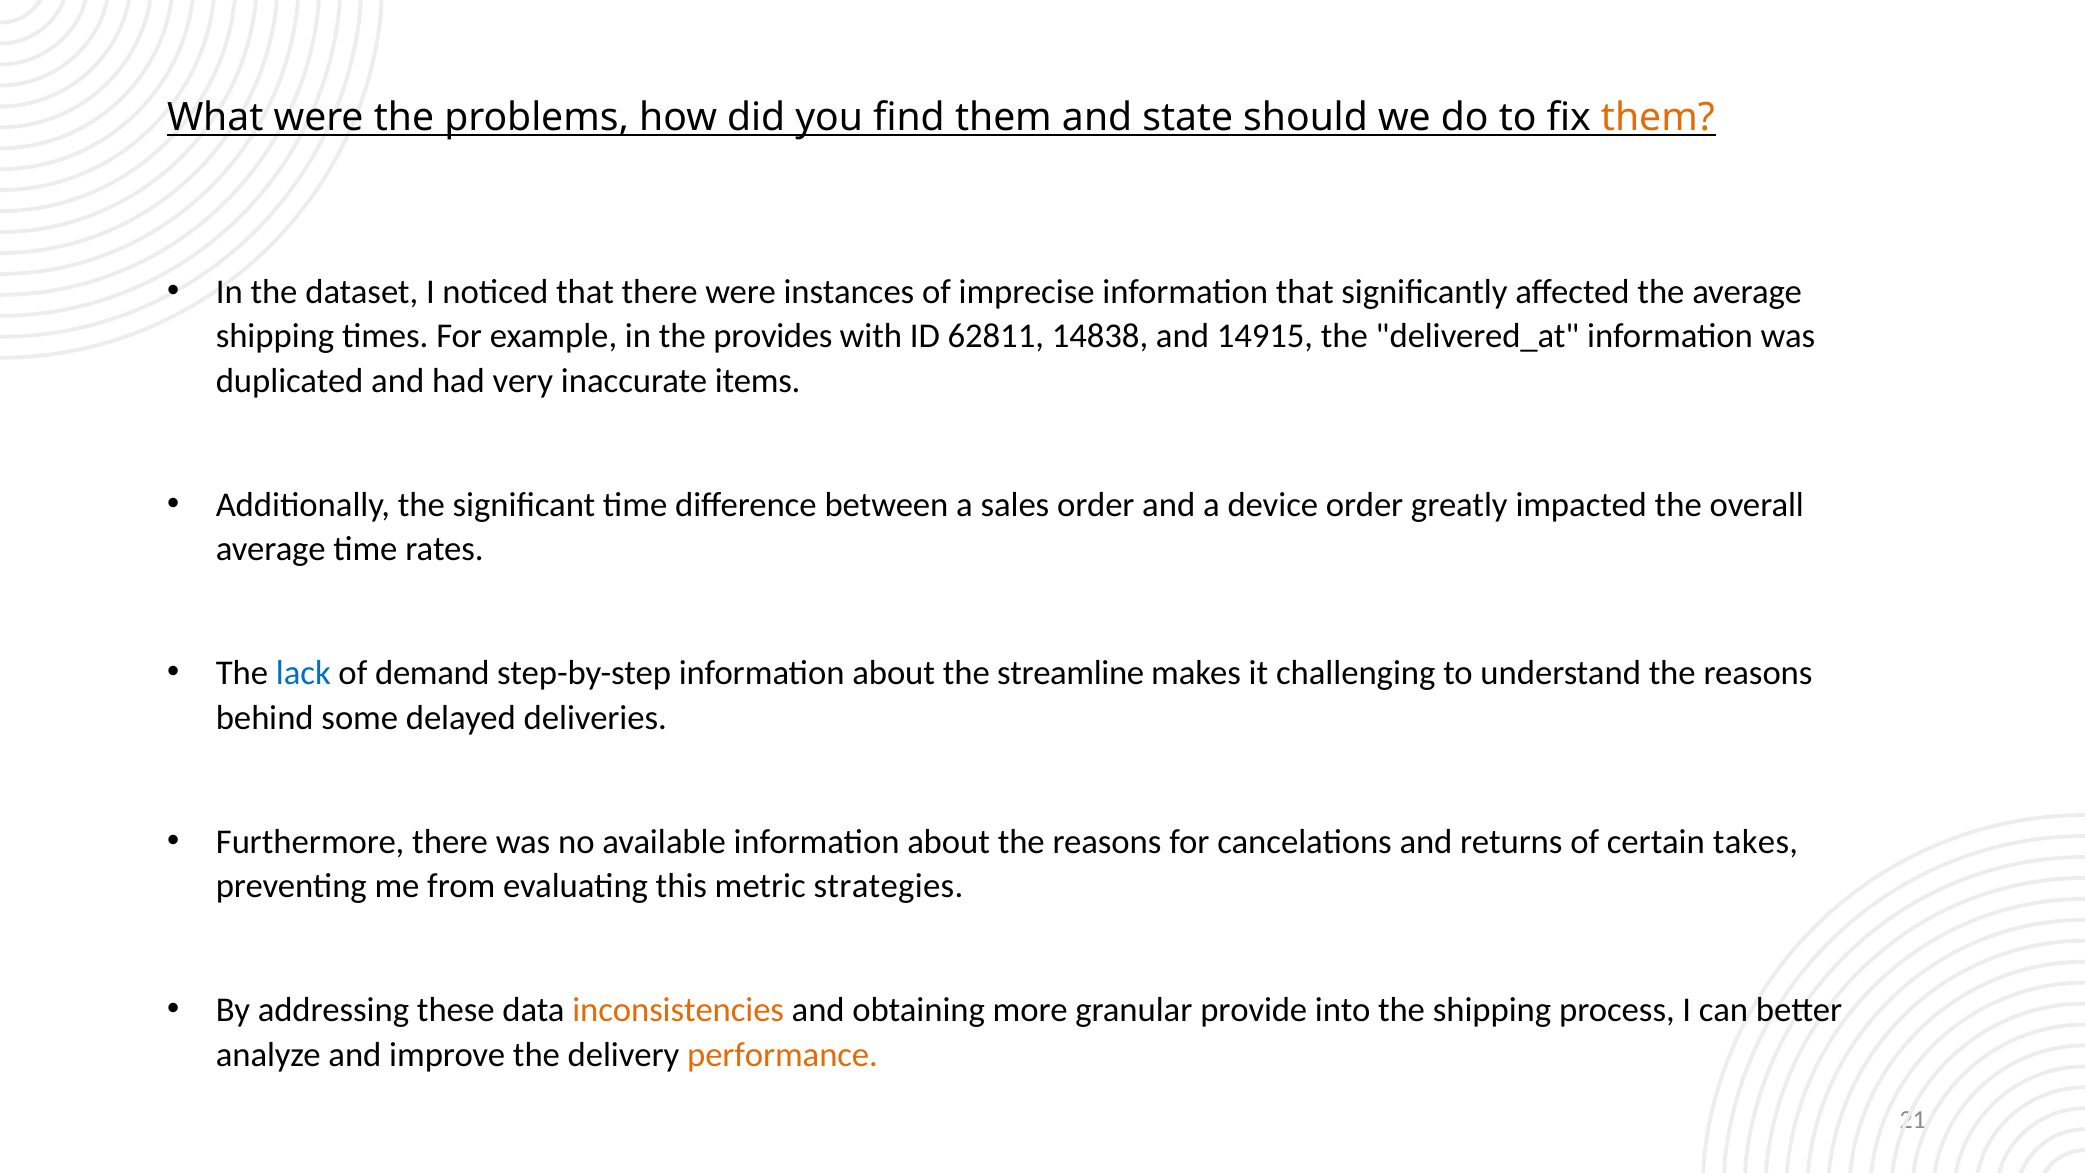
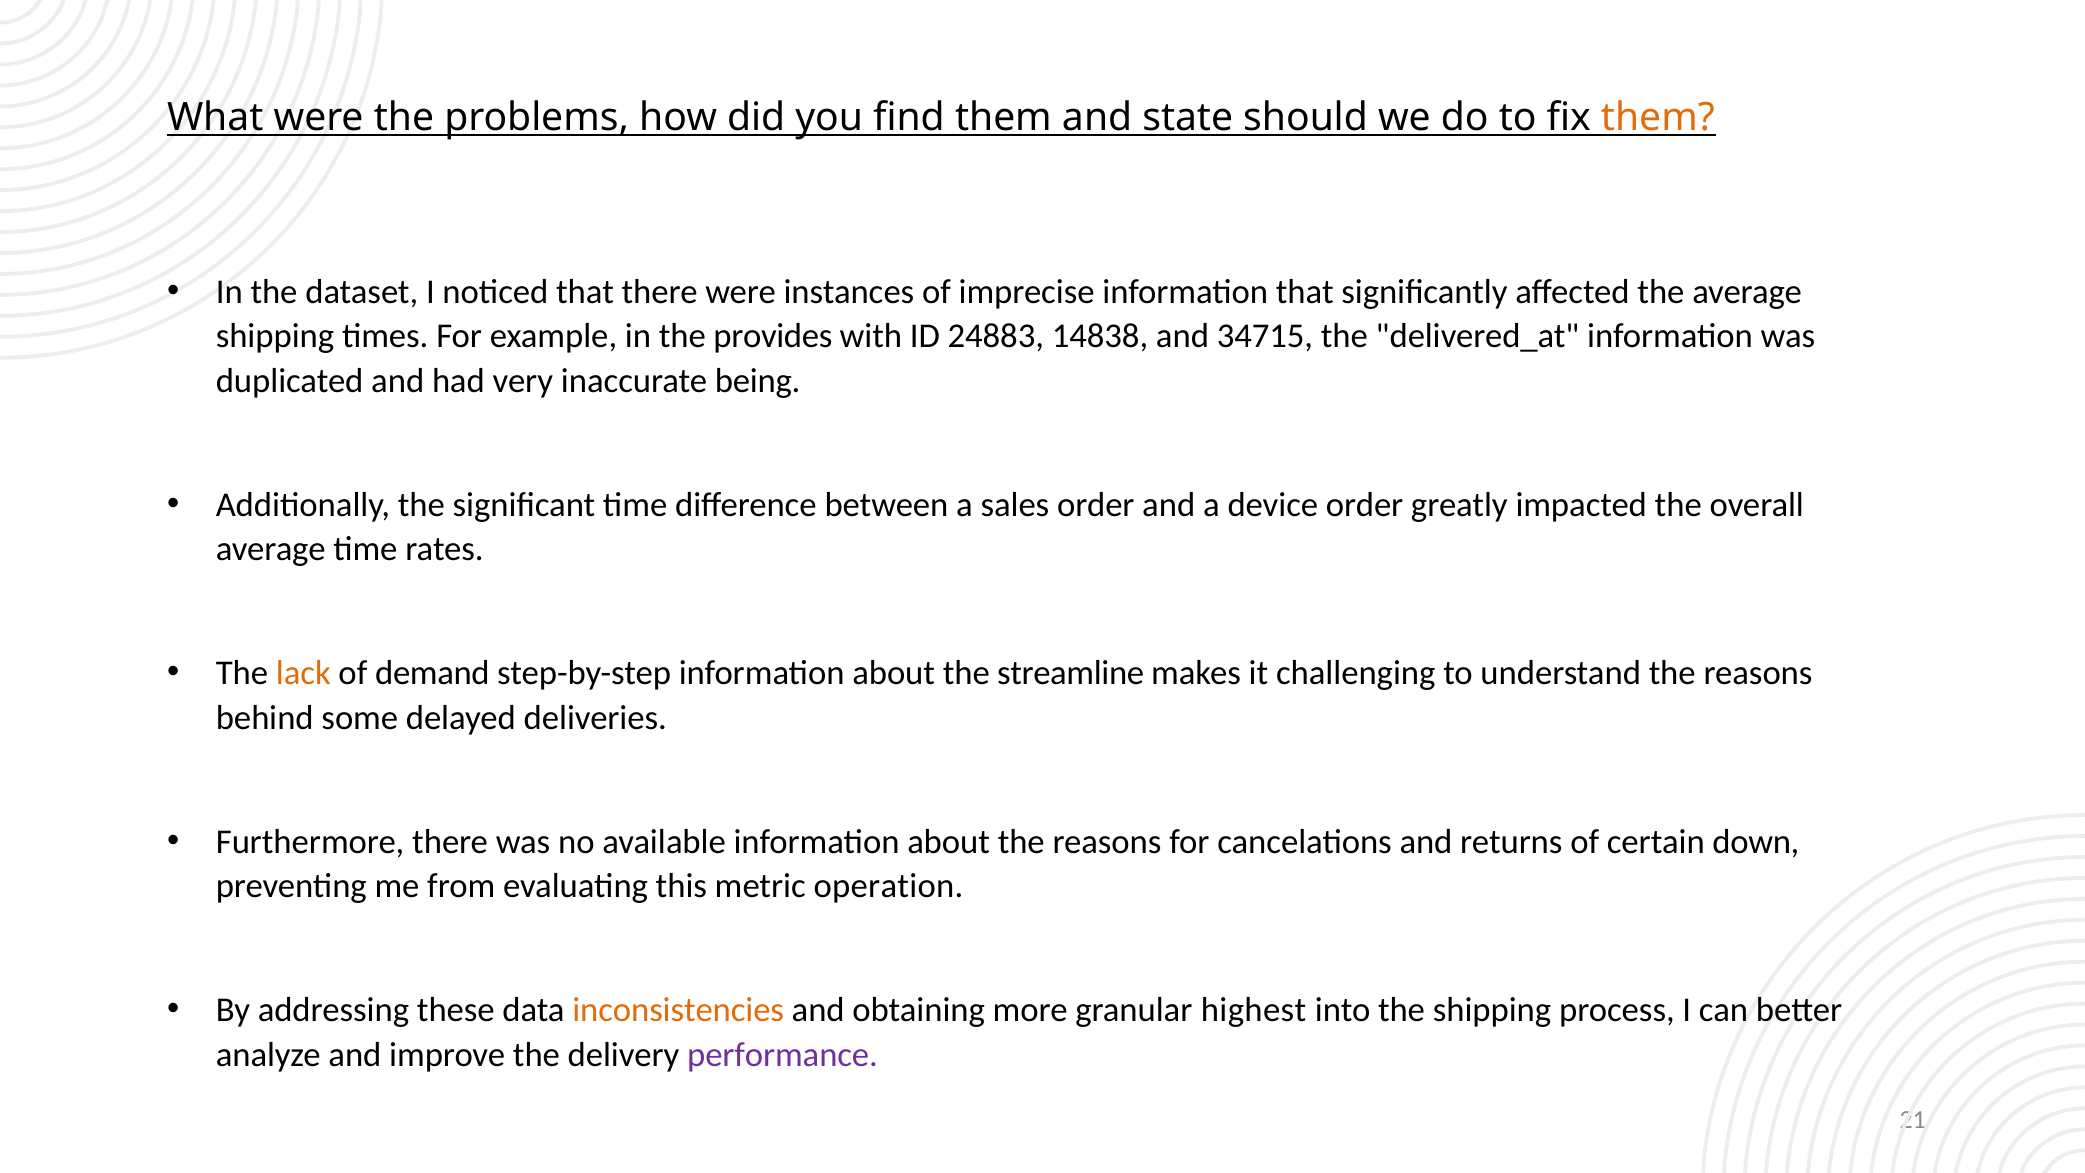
62811: 62811 -> 24883 (996, 336)
14915: 14915 -> 34715 (1265, 336)
items: items -> being (758, 381)
lack colour: blue -> orange (303, 673)
takes: takes -> down (1756, 842)
strategies: strategies -> operation (888, 886)
provide: provide -> highest (1254, 1010)
performance colour: orange -> purple (783, 1055)
